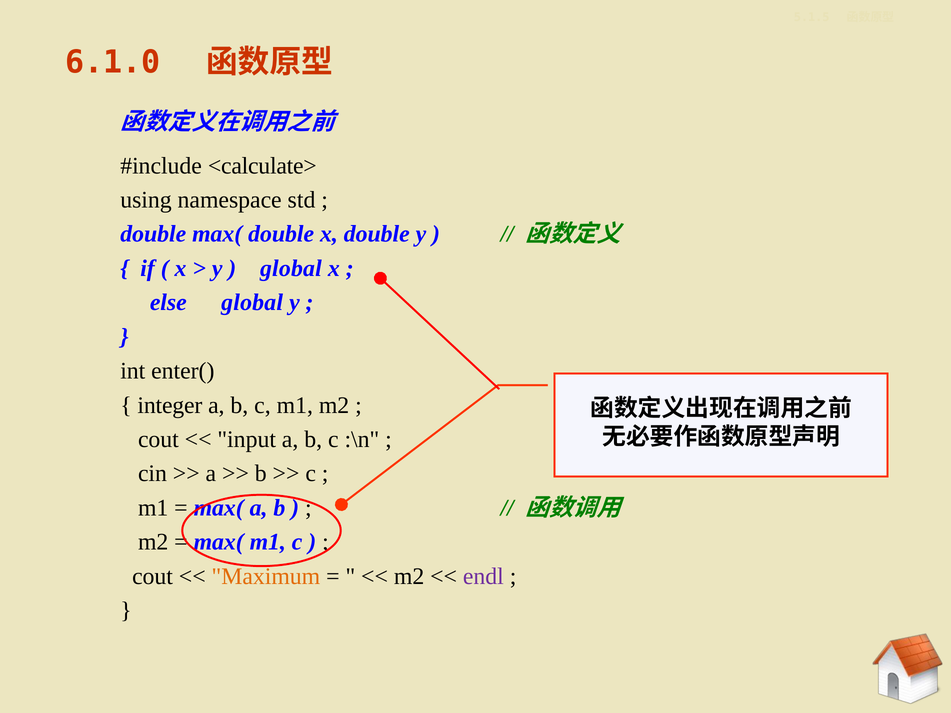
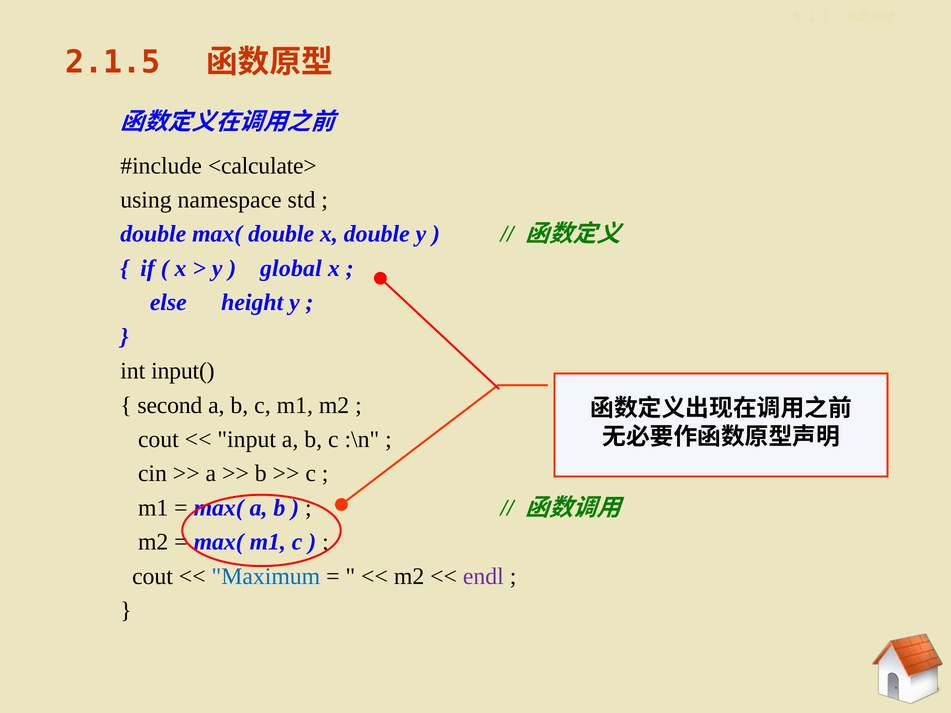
6.1.0: 6.1.0 -> 2.1.5 (113, 62)
else global: global -> height (252, 303)
enter(: enter( -> input( (183, 371)
integer: integer -> second (170, 405)
Maximum colour: orange -> blue (266, 576)
